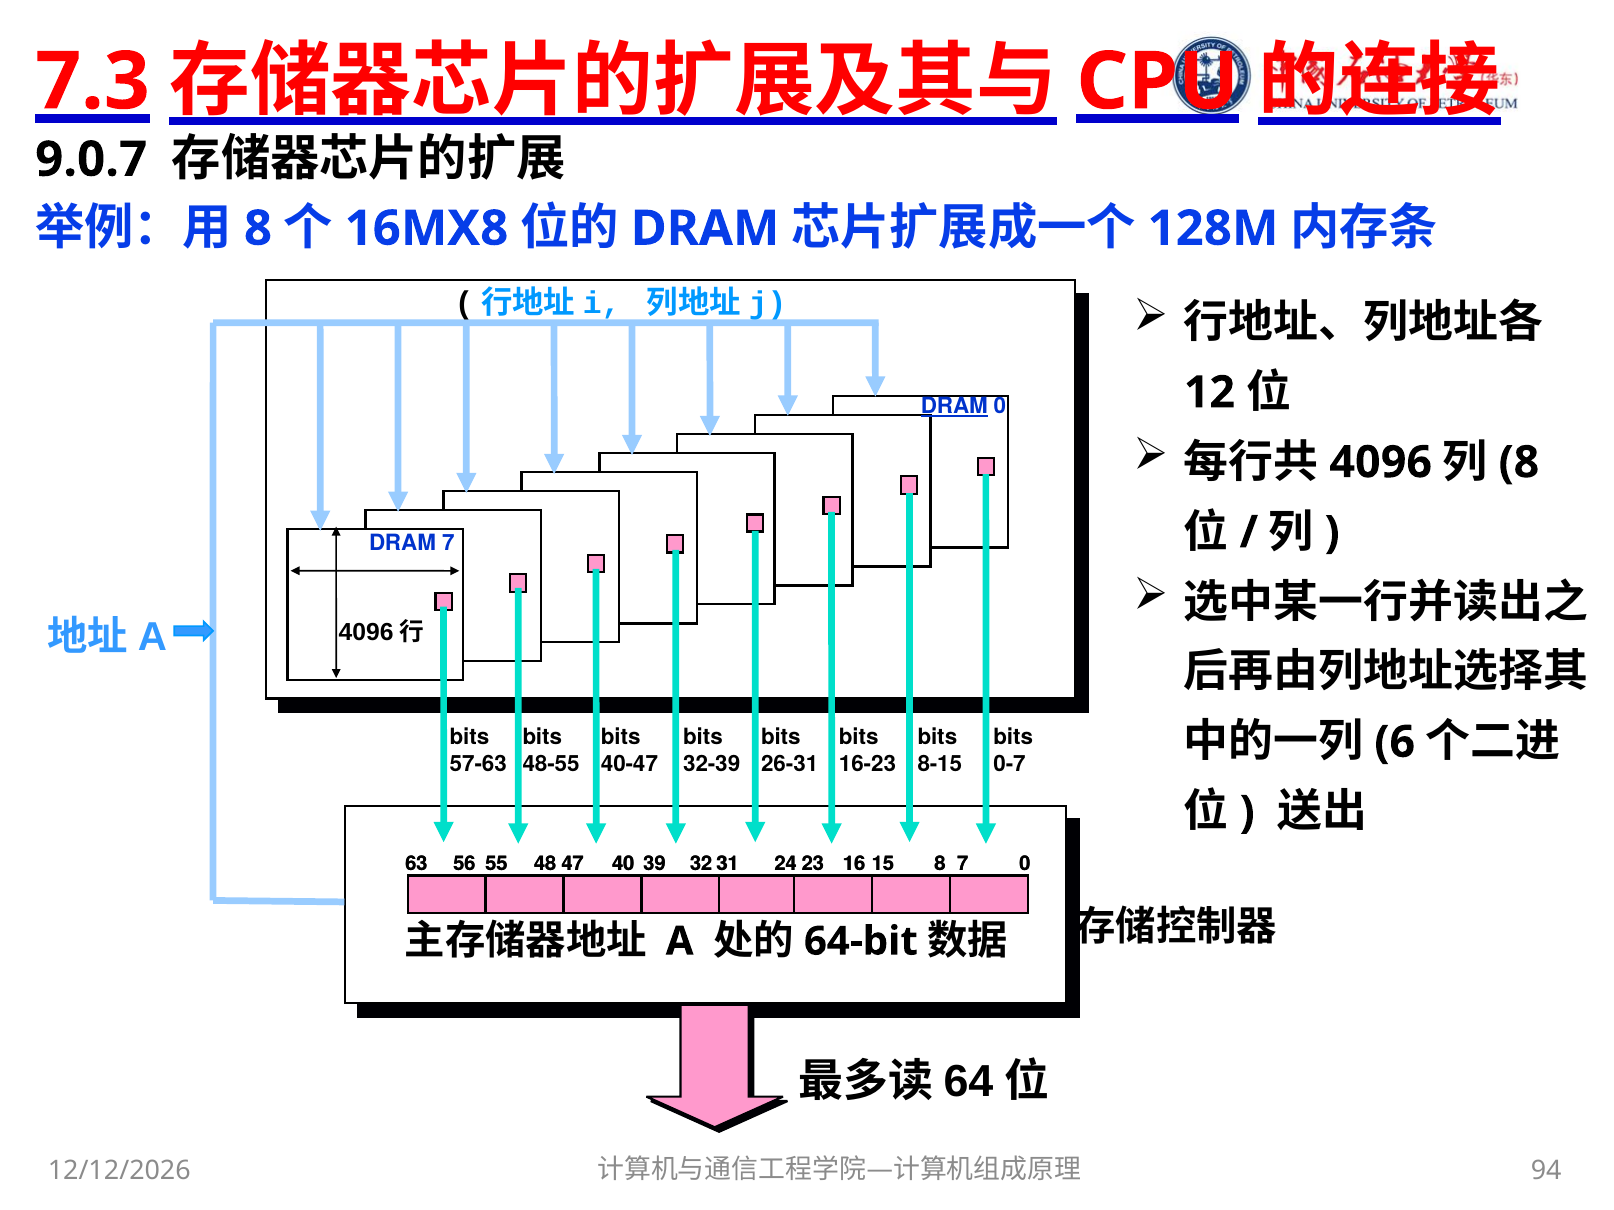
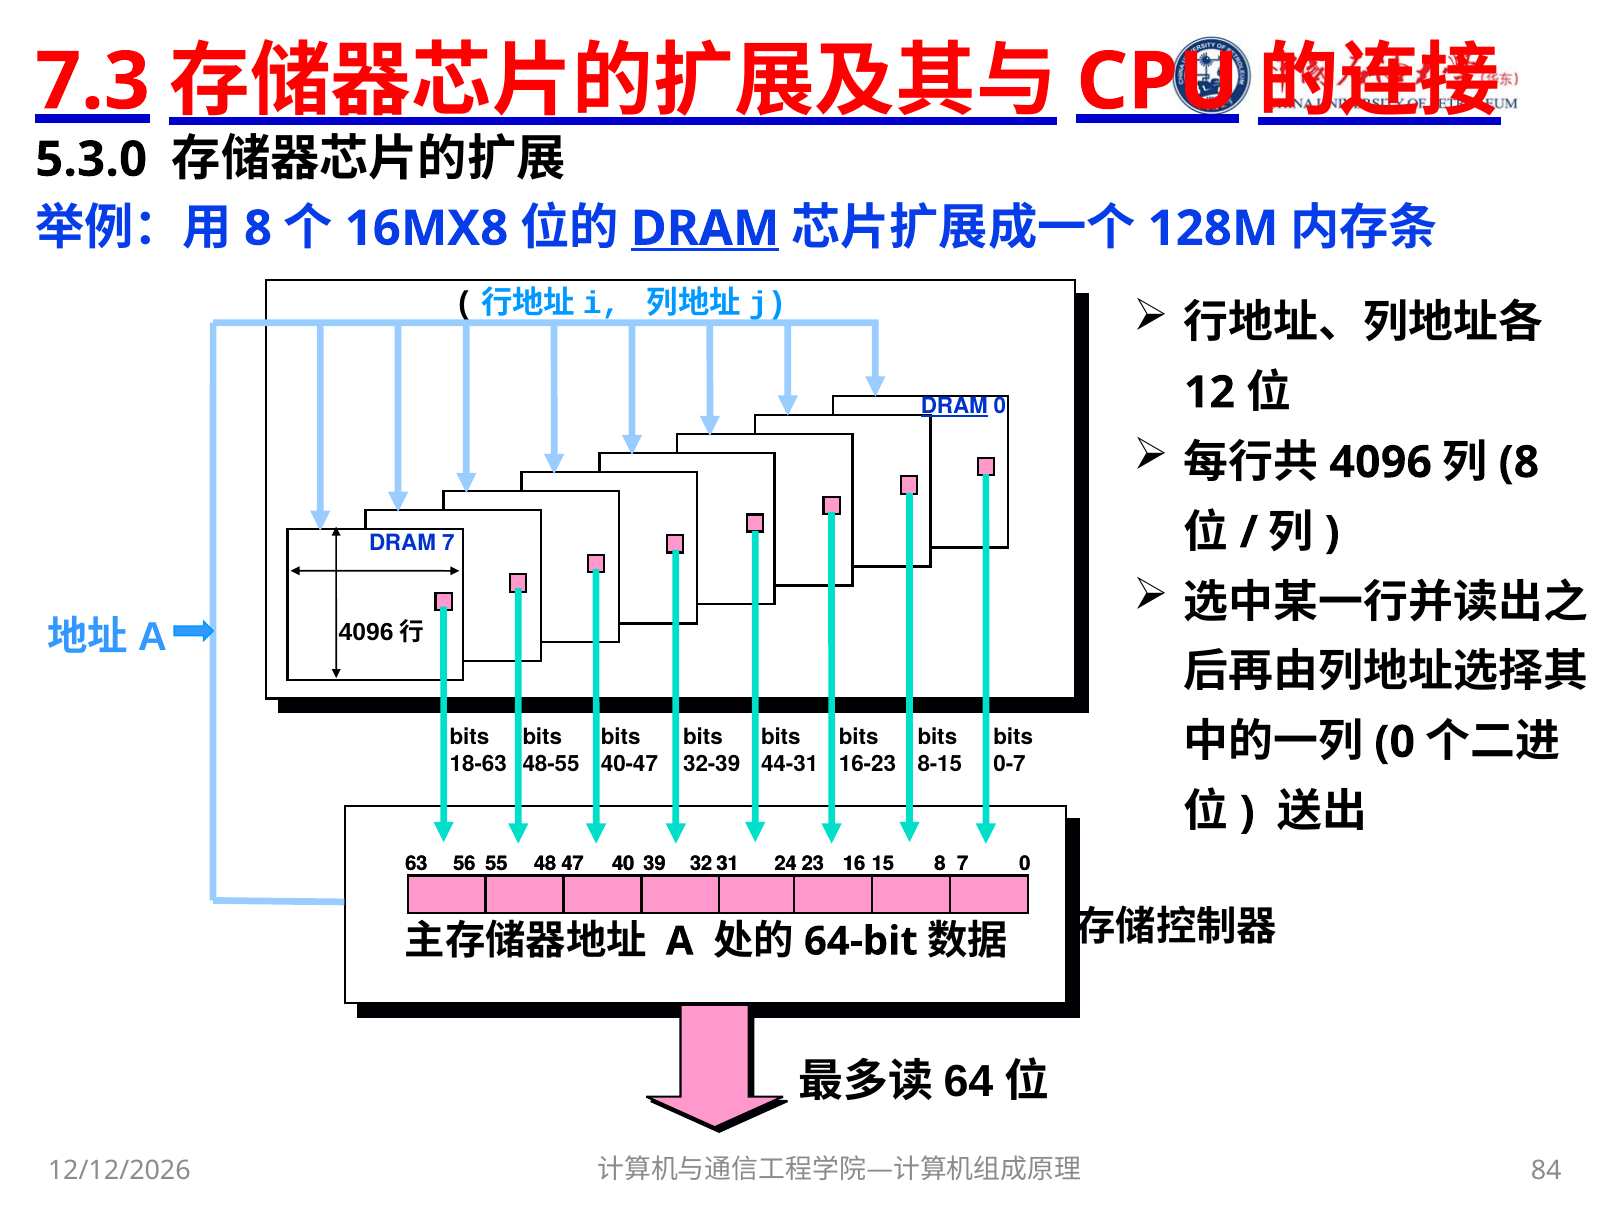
9.0.7: 9.0.7 -> 5.3.0 (91, 160)
DRAM underline: none -> present (705, 229)
6: 6 -> 0 (1395, 742)
57-63: 57-63 -> 18-63 (478, 764)
26-31: 26-31 -> 44-31 (790, 764)
94: 94 -> 84 (1546, 1172)
